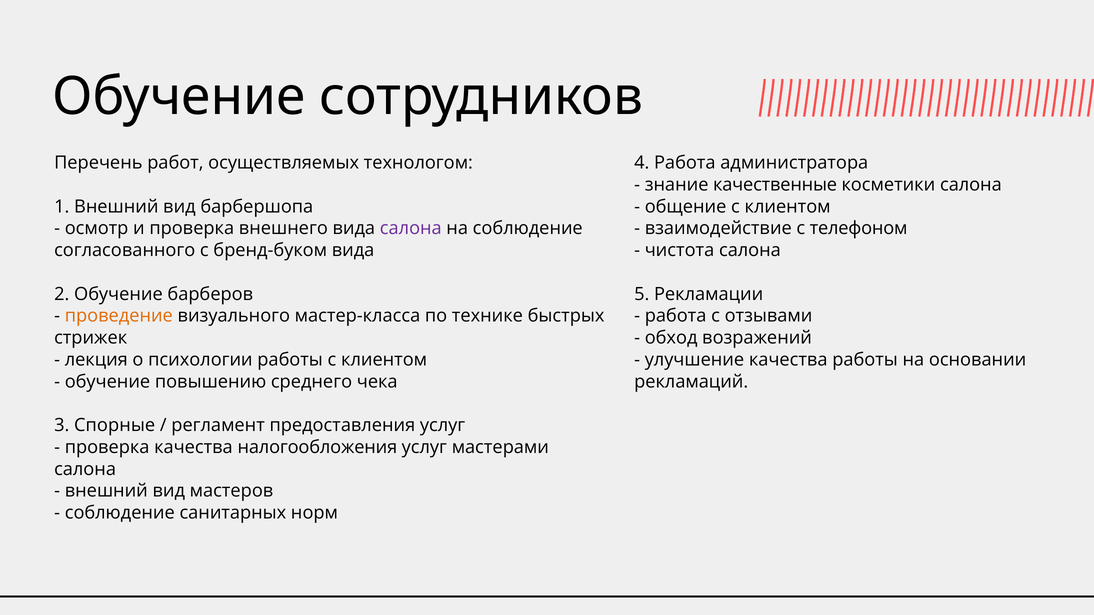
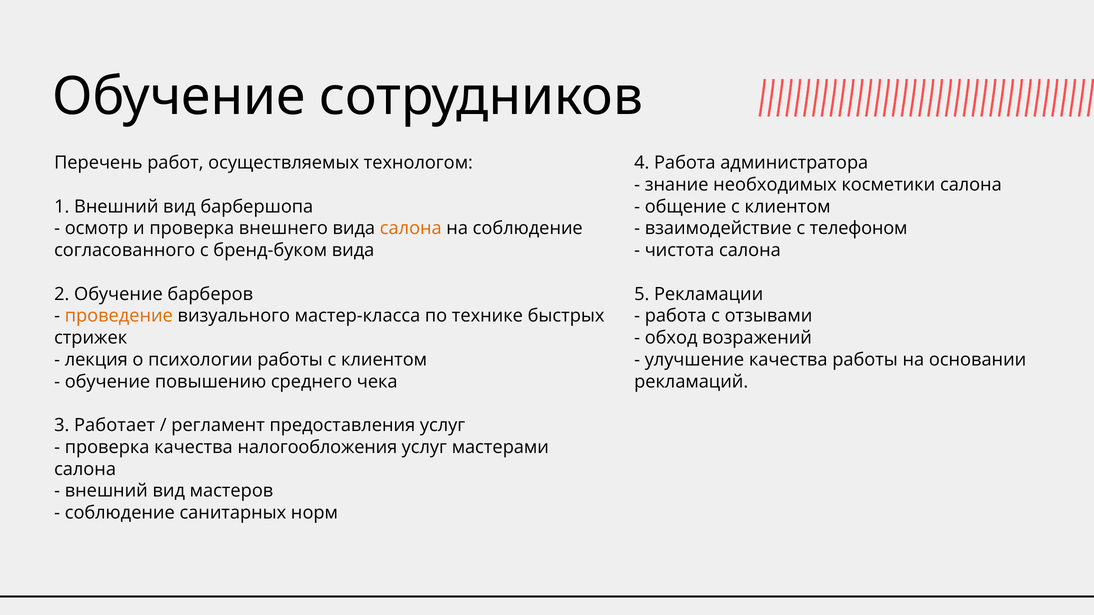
качественные: качественные -> необходимых (775, 185)
салона colour: purple -> orange (411, 229)
Спорные: Спорные -> Работает (115, 426)
